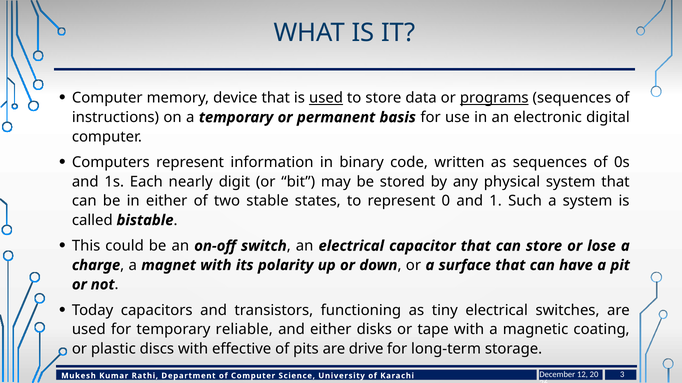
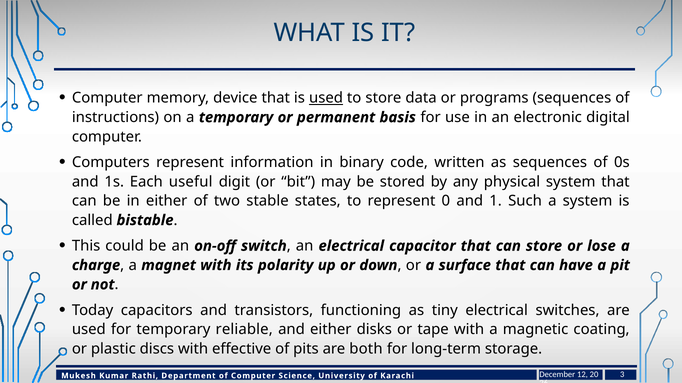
programs underline: present -> none (494, 98)
nearly: nearly -> useful (191, 182)
drive: drive -> both (366, 349)
